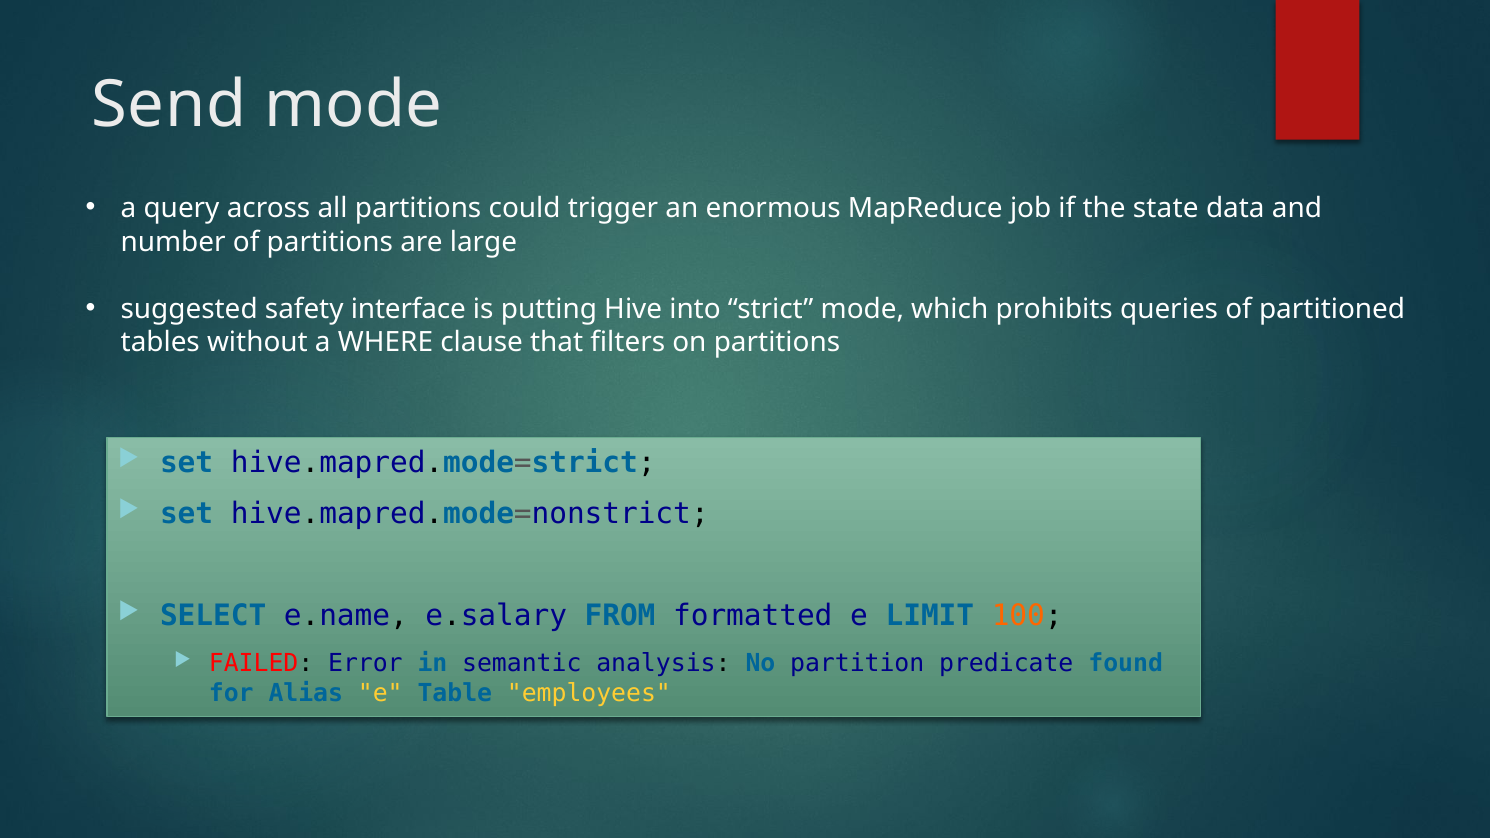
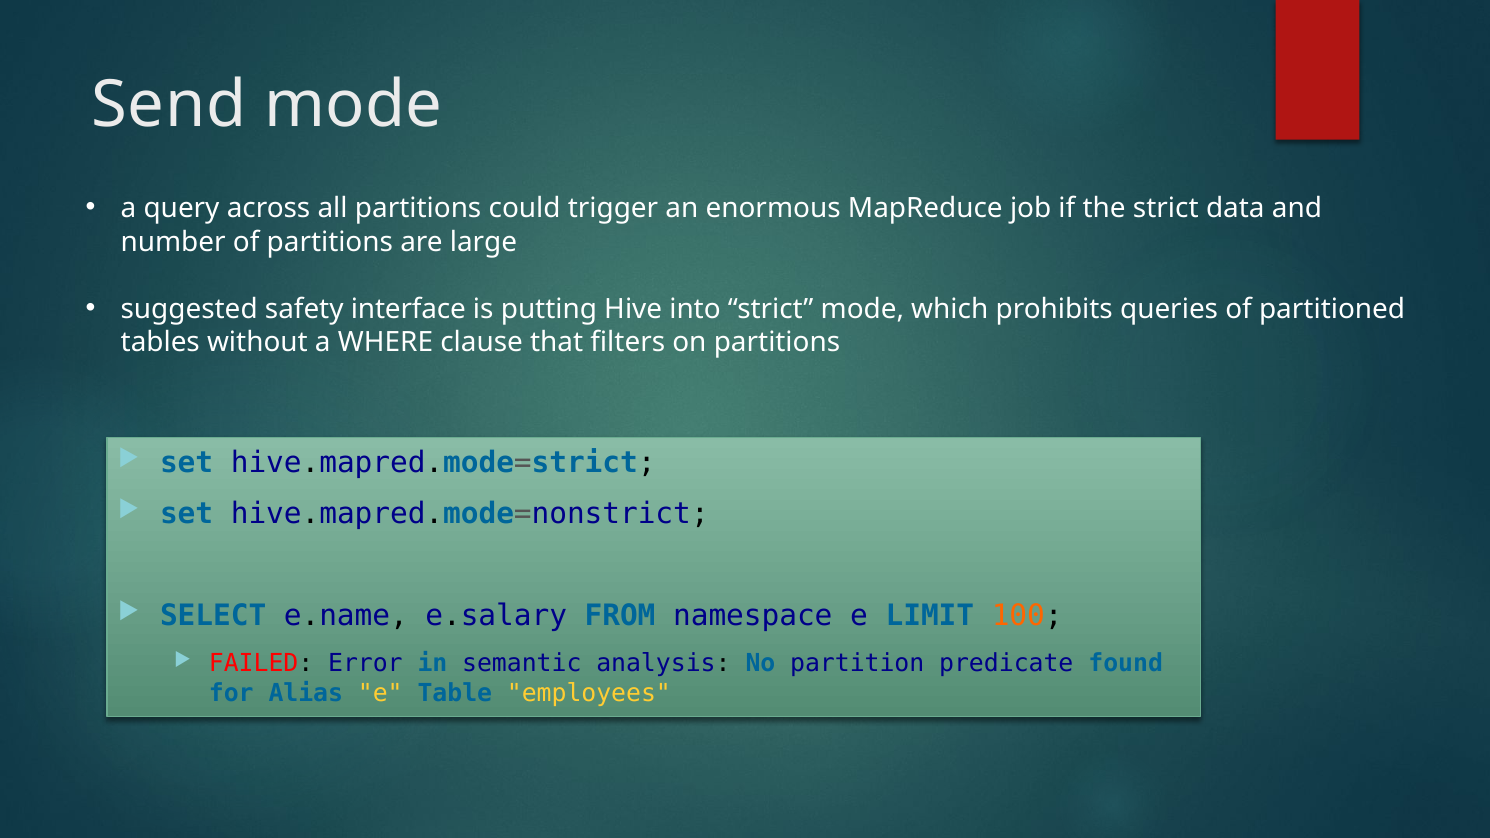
the state: state -> strict (1166, 208)
formatted: formatted -> namespace (753, 616)
